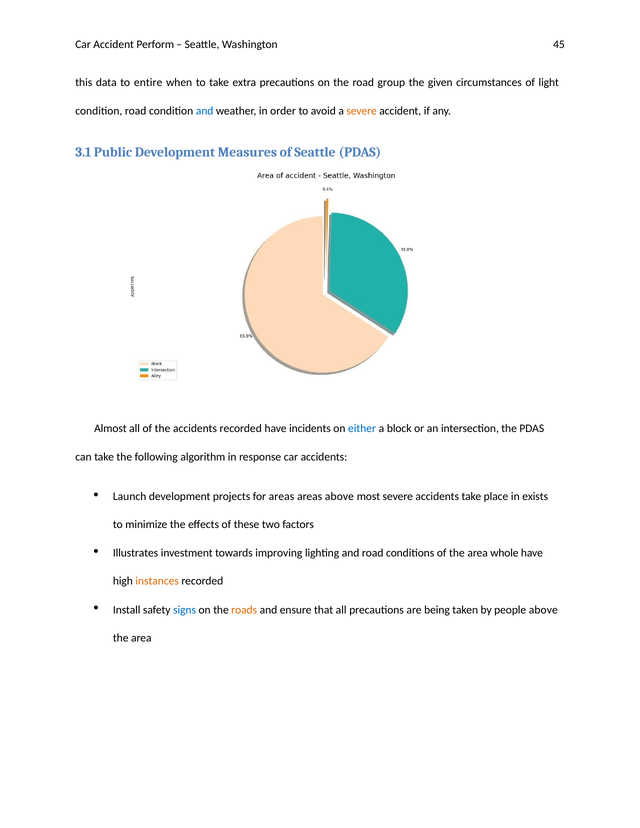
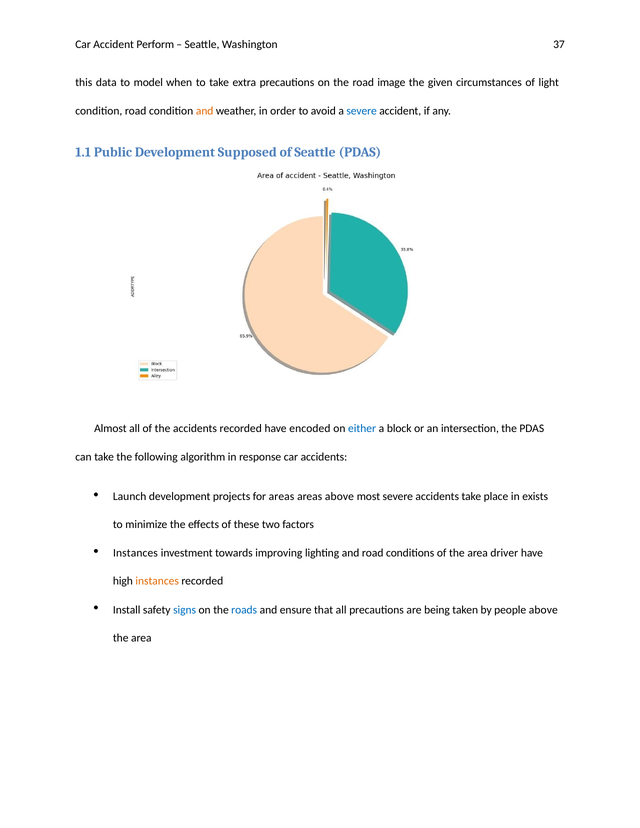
45: 45 -> 37 (559, 45)
entire: entire -> model (148, 82)
group: group -> image (391, 82)
and colour: blue -> orange (205, 111)
severe colour: orange -> blue (362, 111)
3.1: 3.1 -> 1.1 (83, 152)
Measures: Measures -> Supposed (247, 152)
incidents: incidents -> encoded (310, 428)
Illustrates: Illustrates -> Instances (135, 553)
whole: whole -> driver (504, 553)
roads colour: orange -> blue (244, 610)
